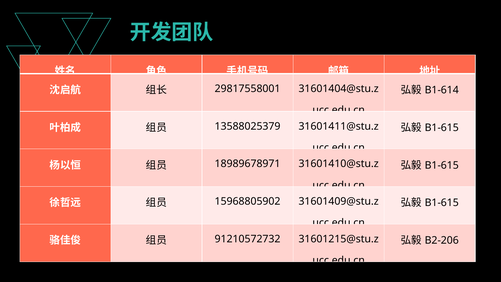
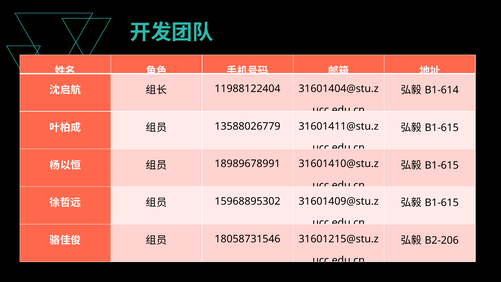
29817558001: 29817558001 -> 11988122404 (248, 89)
13588025379: 13588025379 -> 13588026779 (248, 126)
18989678971: 18989678971 -> 18989678991 (248, 164)
15968805902: 15968805902 -> 15968895302 (248, 201)
91210572732: 91210572732 -> 18058731546 (248, 239)
